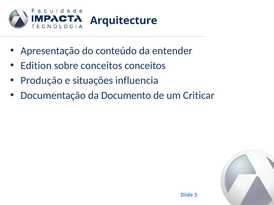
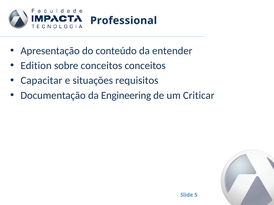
Arquitecture: Arquitecture -> Professional (124, 21)
Produção: Produção -> Capacitar (41, 81)
influencia: influencia -> requisitos (137, 81)
Documento: Documento -> Engineering (126, 96)
